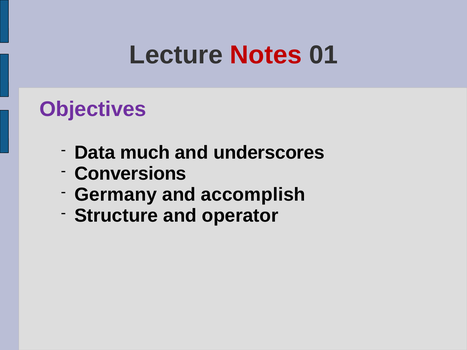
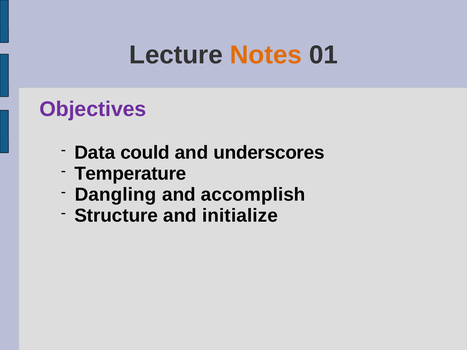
Notes colour: red -> orange (266, 55)
much: much -> could (145, 153)
Conversions: Conversions -> Temperature (130, 174)
Germany: Germany -> Dangling (116, 195)
operator: operator -> initialize (240, 216)
